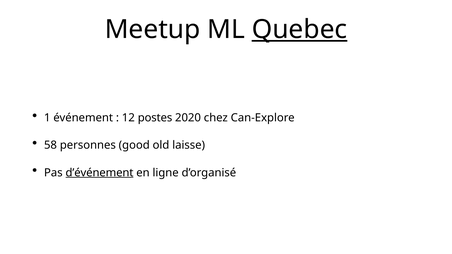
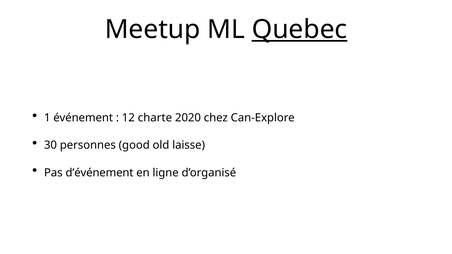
postes: postes -> charte (155, 118)
58: 58 -> 30 (50, 145)
d’événement underline: present -> none (99, 173)
